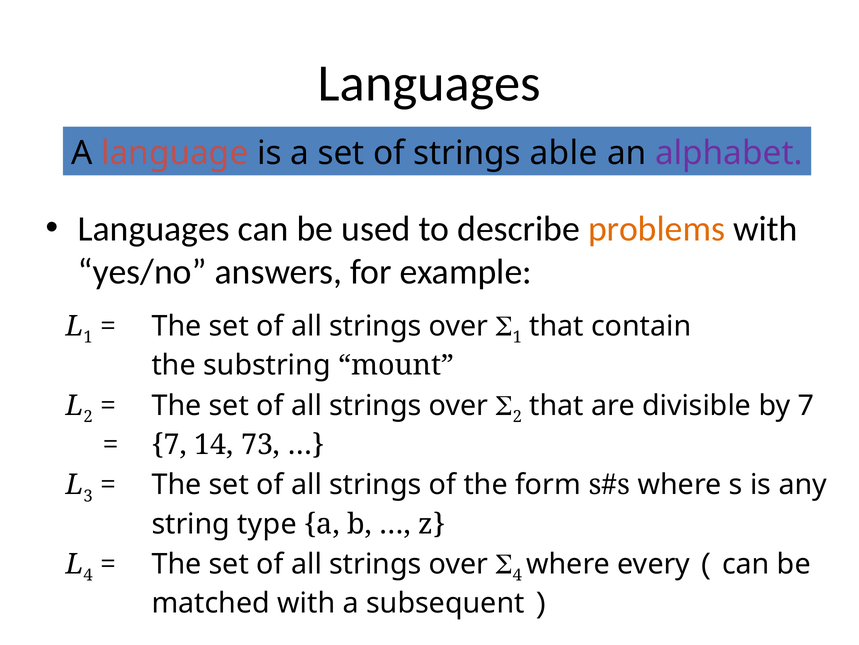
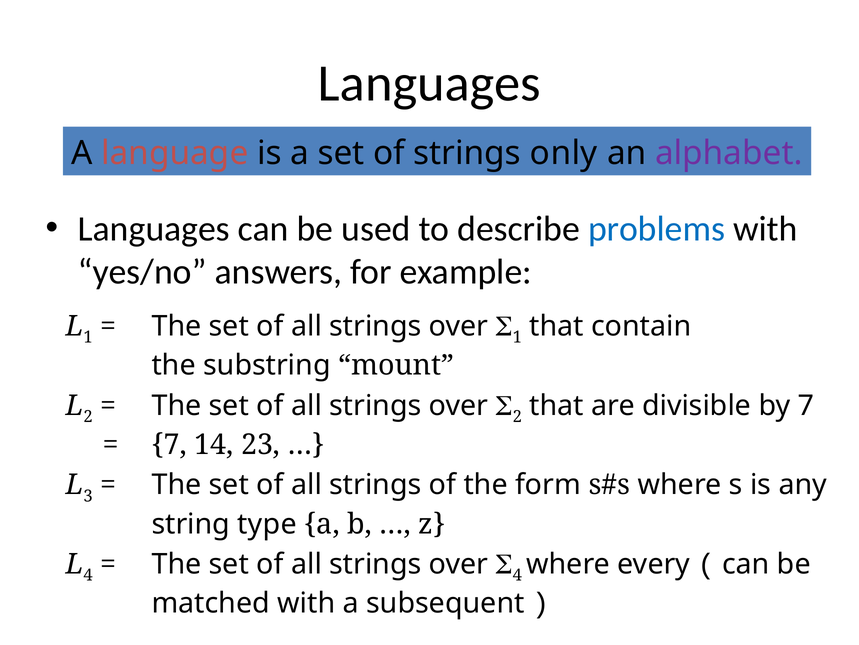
able: able -> only (564, 153)
problems colour: orange -> blue (657, 229)
73: 73 -> 23 (261, 444)
